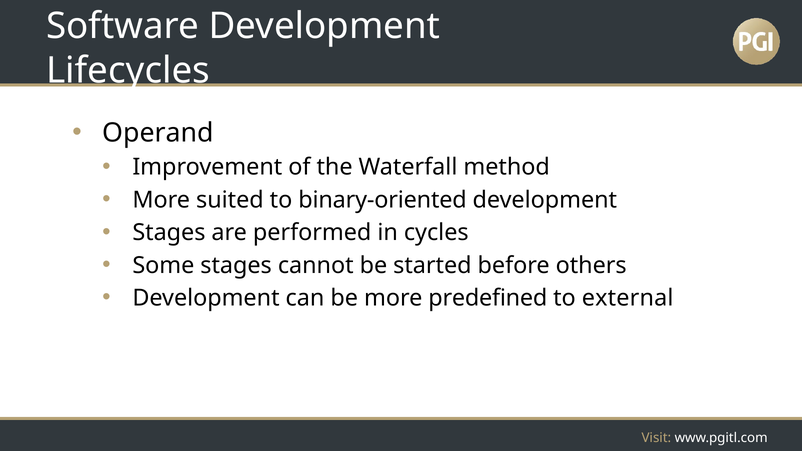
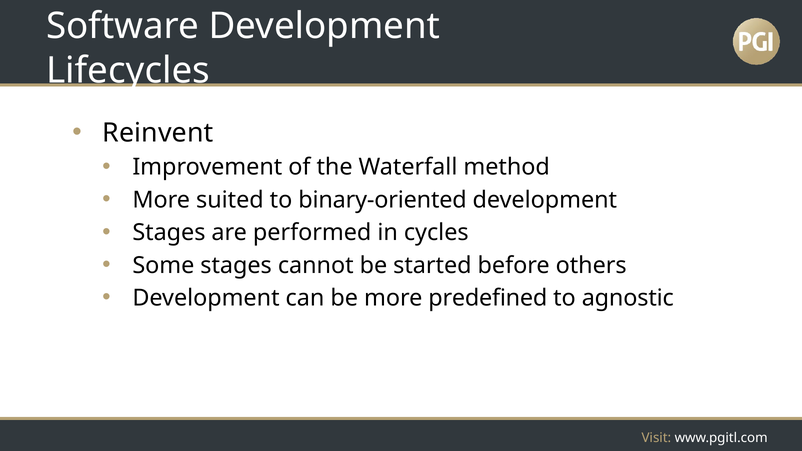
Operand: Operand -> Reinvent (158, 133)
external: external -> agnostic (628, 298)
